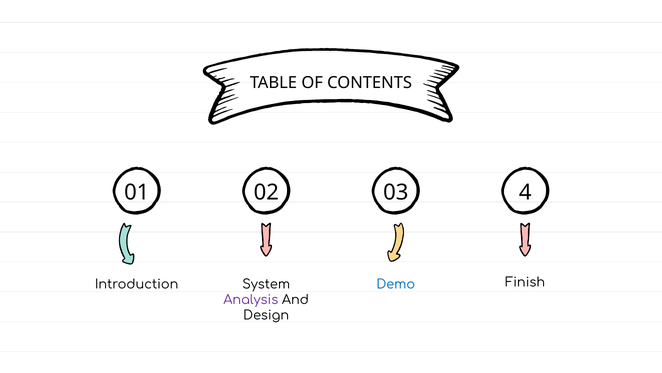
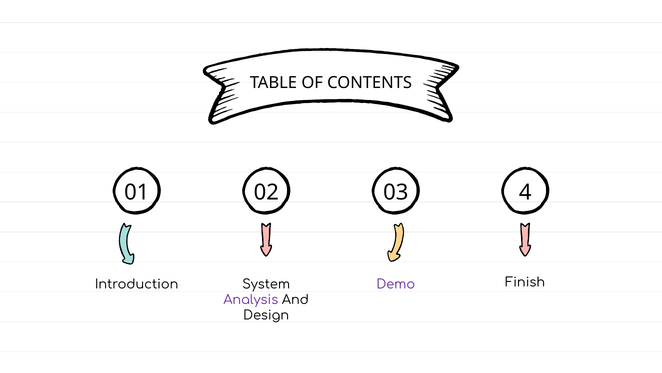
Demo colour: blue -> purple (396, 284)
